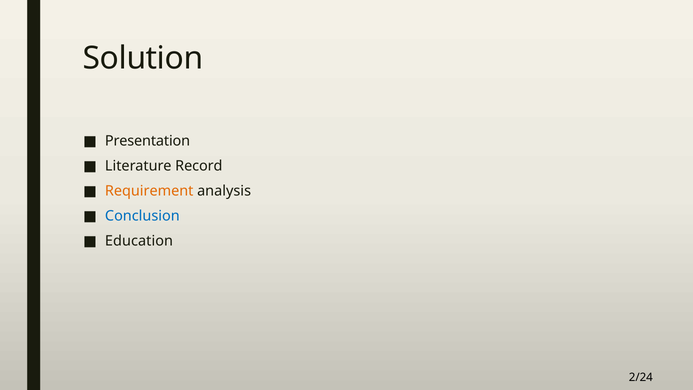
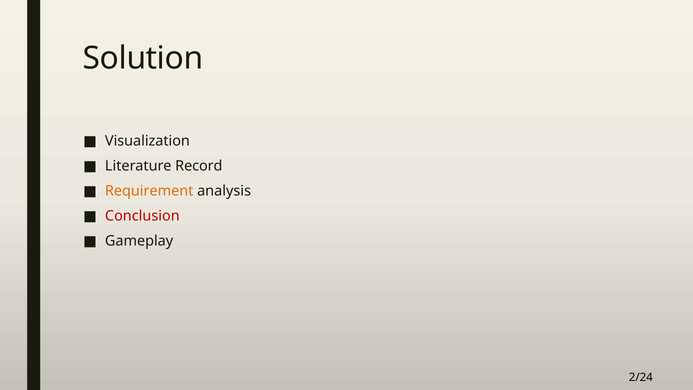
Presentation: Presentation -> Visualization (147, 141)
Conclusion colour: blue -> red (142, 216)
Education: Education -> Gameplay (139, 241)
